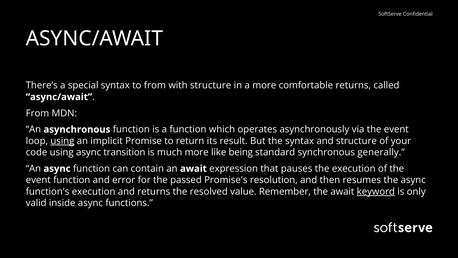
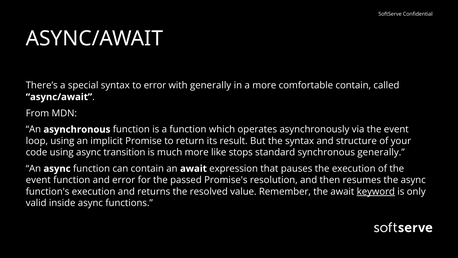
to from: from -> error (155, 85)
with structure: structure -> generally (211, 85)
comfortable returns: returns -> contain (353, 85)
using underline: present -> none (62, 141)
being: being -> stops (241, 152)
